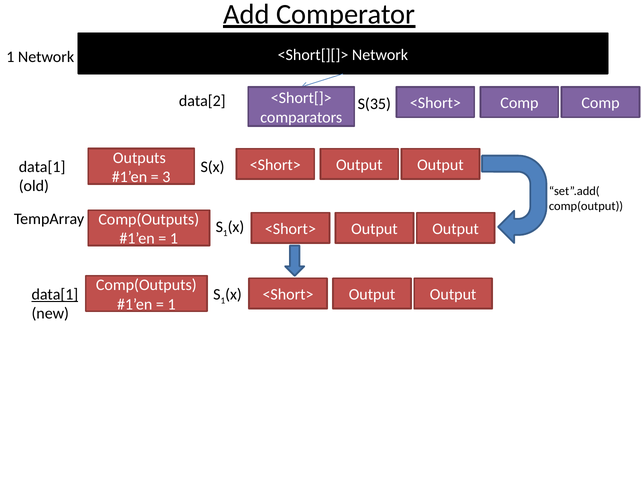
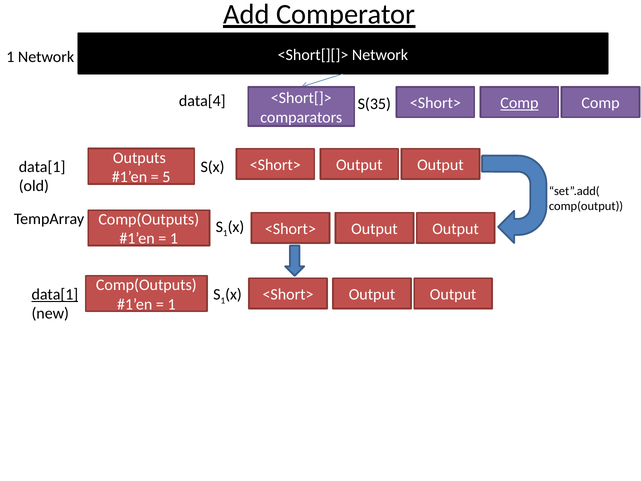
data[2: data[2 -> data[4 (202, 101)
Comp underline: none -> present (519, 103)
3: 3 -> 5 (166, 177)
